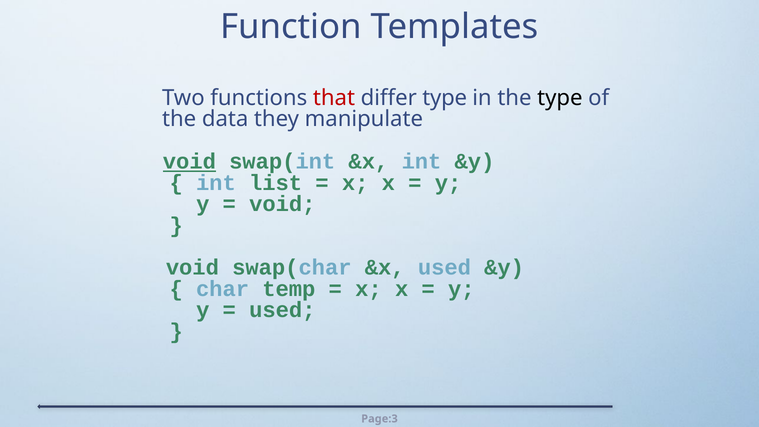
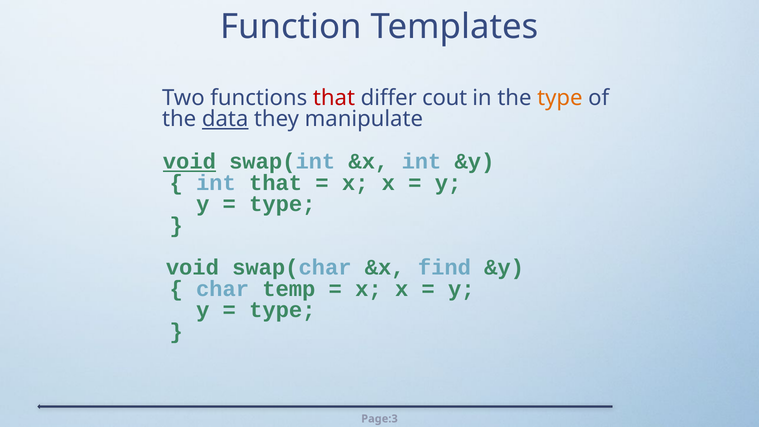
differ type: type -> cout (445, 98)
type colour: black -> orange (560, 98)
data underline: none -> present (225, 119)
int list: list -> that (276, 183)
void: void -> type (282, 204)
&x used: used -> find (444, 268)
used: used -> type (282, 310)
